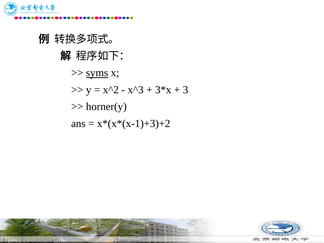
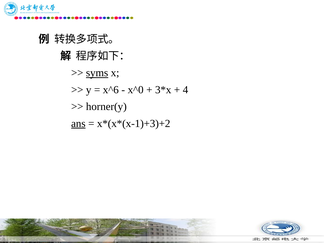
x^2: x^2 -> x^6 (111, 90)
x^3: x^3 -> x^0 (136, 90)
3: 3 -> 4 (185, 90)
ans underline: none -> present (78, 123)
